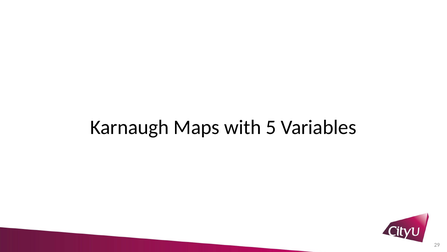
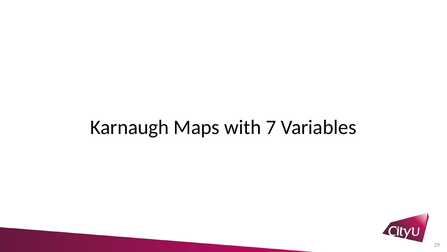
5: 5 -> 7 (271, 127)
